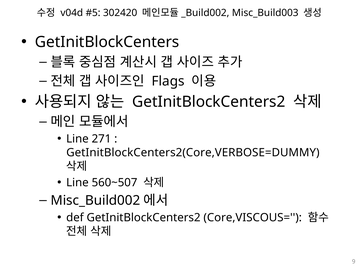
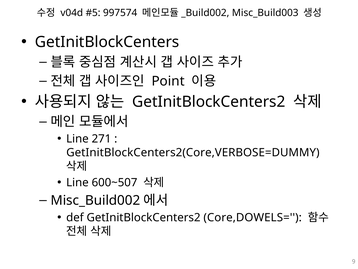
302420: 302420 -> 997574 (120, 13)
Flags: Flags -> Point (168, 81)
560~507: 560~507 -> 600~507 (115, 182)
Core,VISCOUS=: Core,VISCOUS= -> Core,DOWELS= (253, 217)
